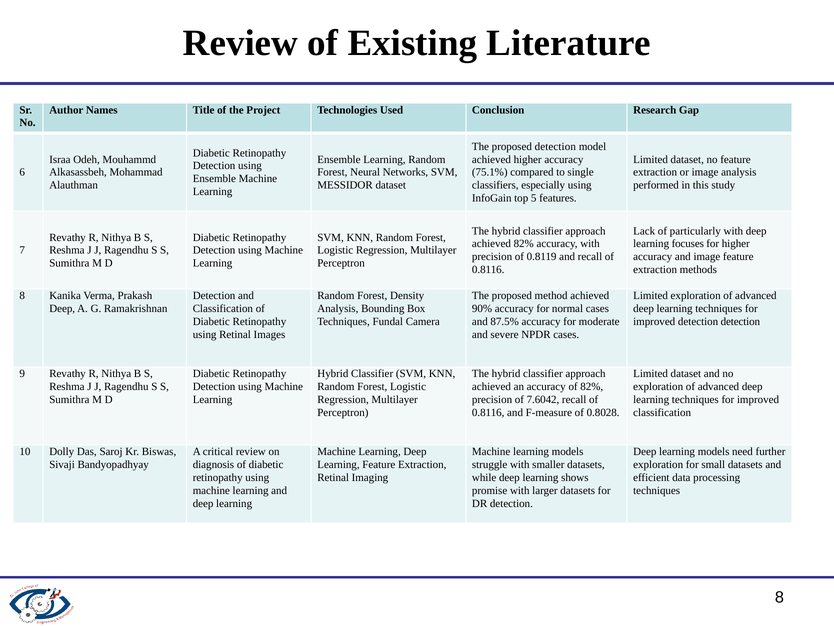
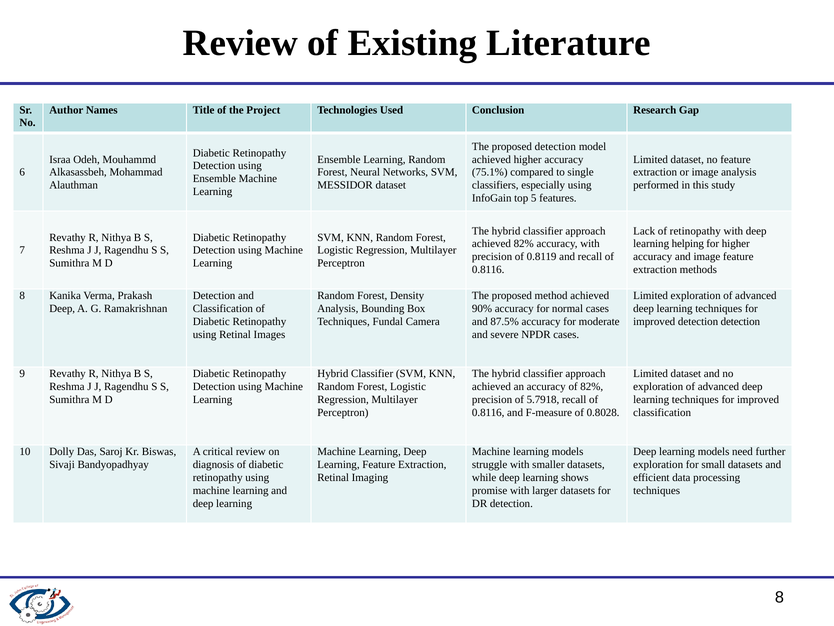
of particularly: particularly -> retinopathy (695, 231)
focuses: focuses -> helping (688, 244)
7.6042: 7.6042 -> 5.7918 (543, 399)
